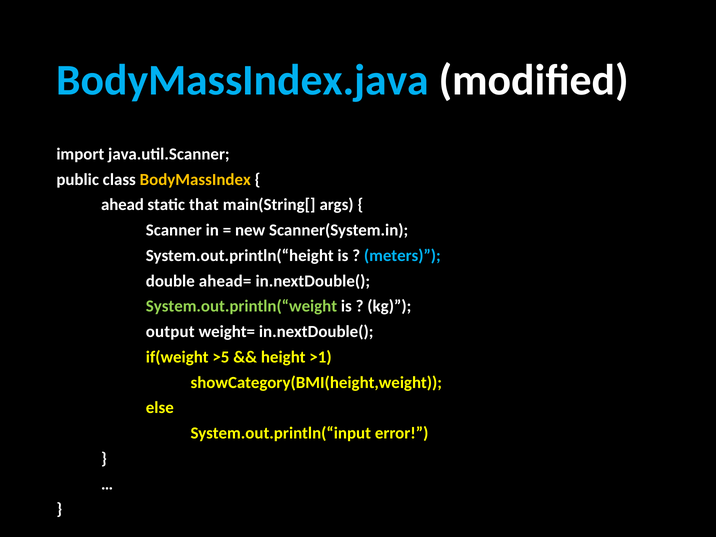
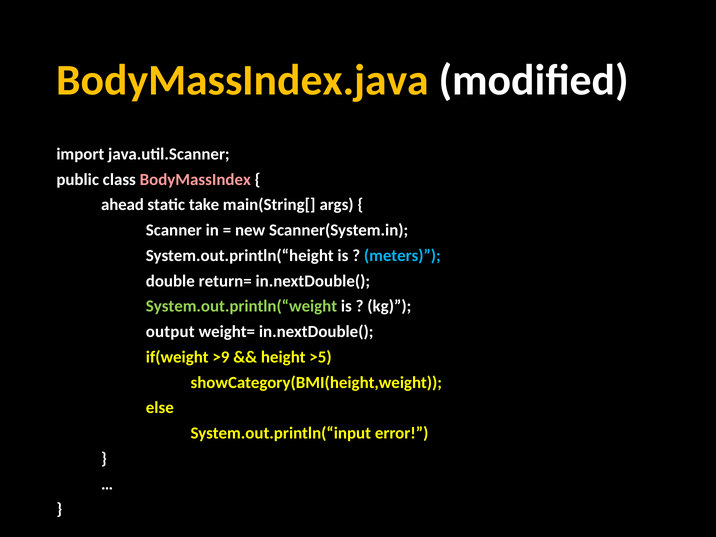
BodyMassIndex.java colour: light blue -> yellow (243, 80)
BodyMassIndex colour: yellow -> pink (195, 179)
that: that -> take (204, 205)
ahead=: ahead= -> return= (225, 281)
>5: >5 -> >9 (221, 357)
>1: >1 -> >5 (321, 357)
